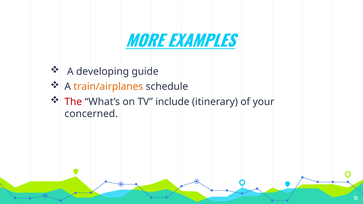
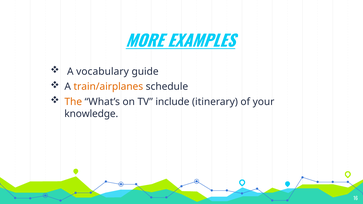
developing: developing -> vocabulary (103, 72)
The colour: red -> orange (73, 102)
concerned: concerned -> knowledge (91, 114)
